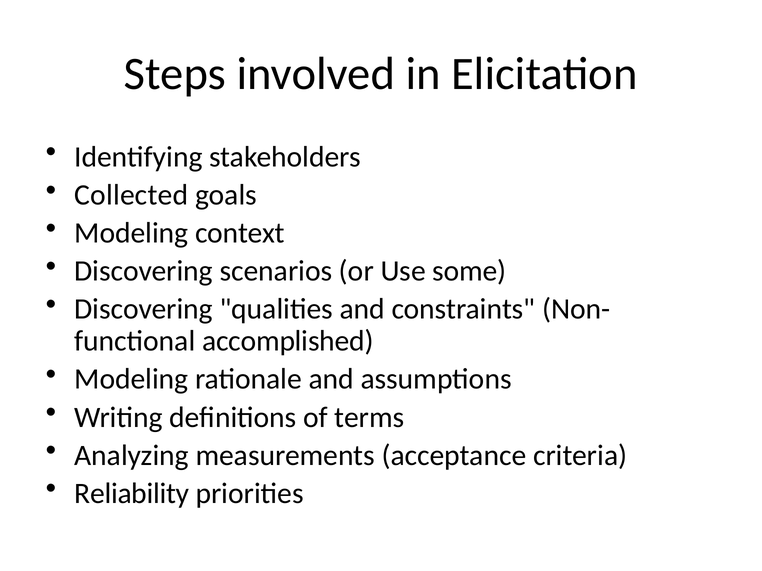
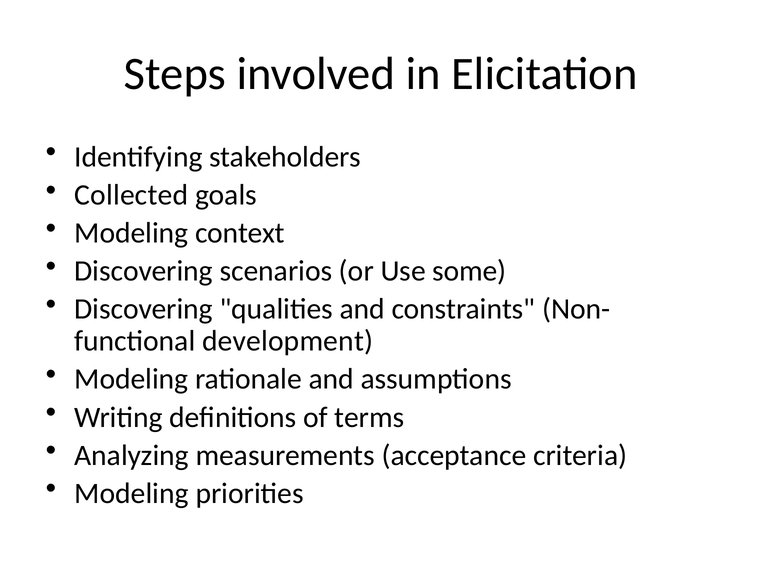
accomplished: accomplished -> development (288, 341)
Reliability: Reliability -> Modeling (132, 494)
